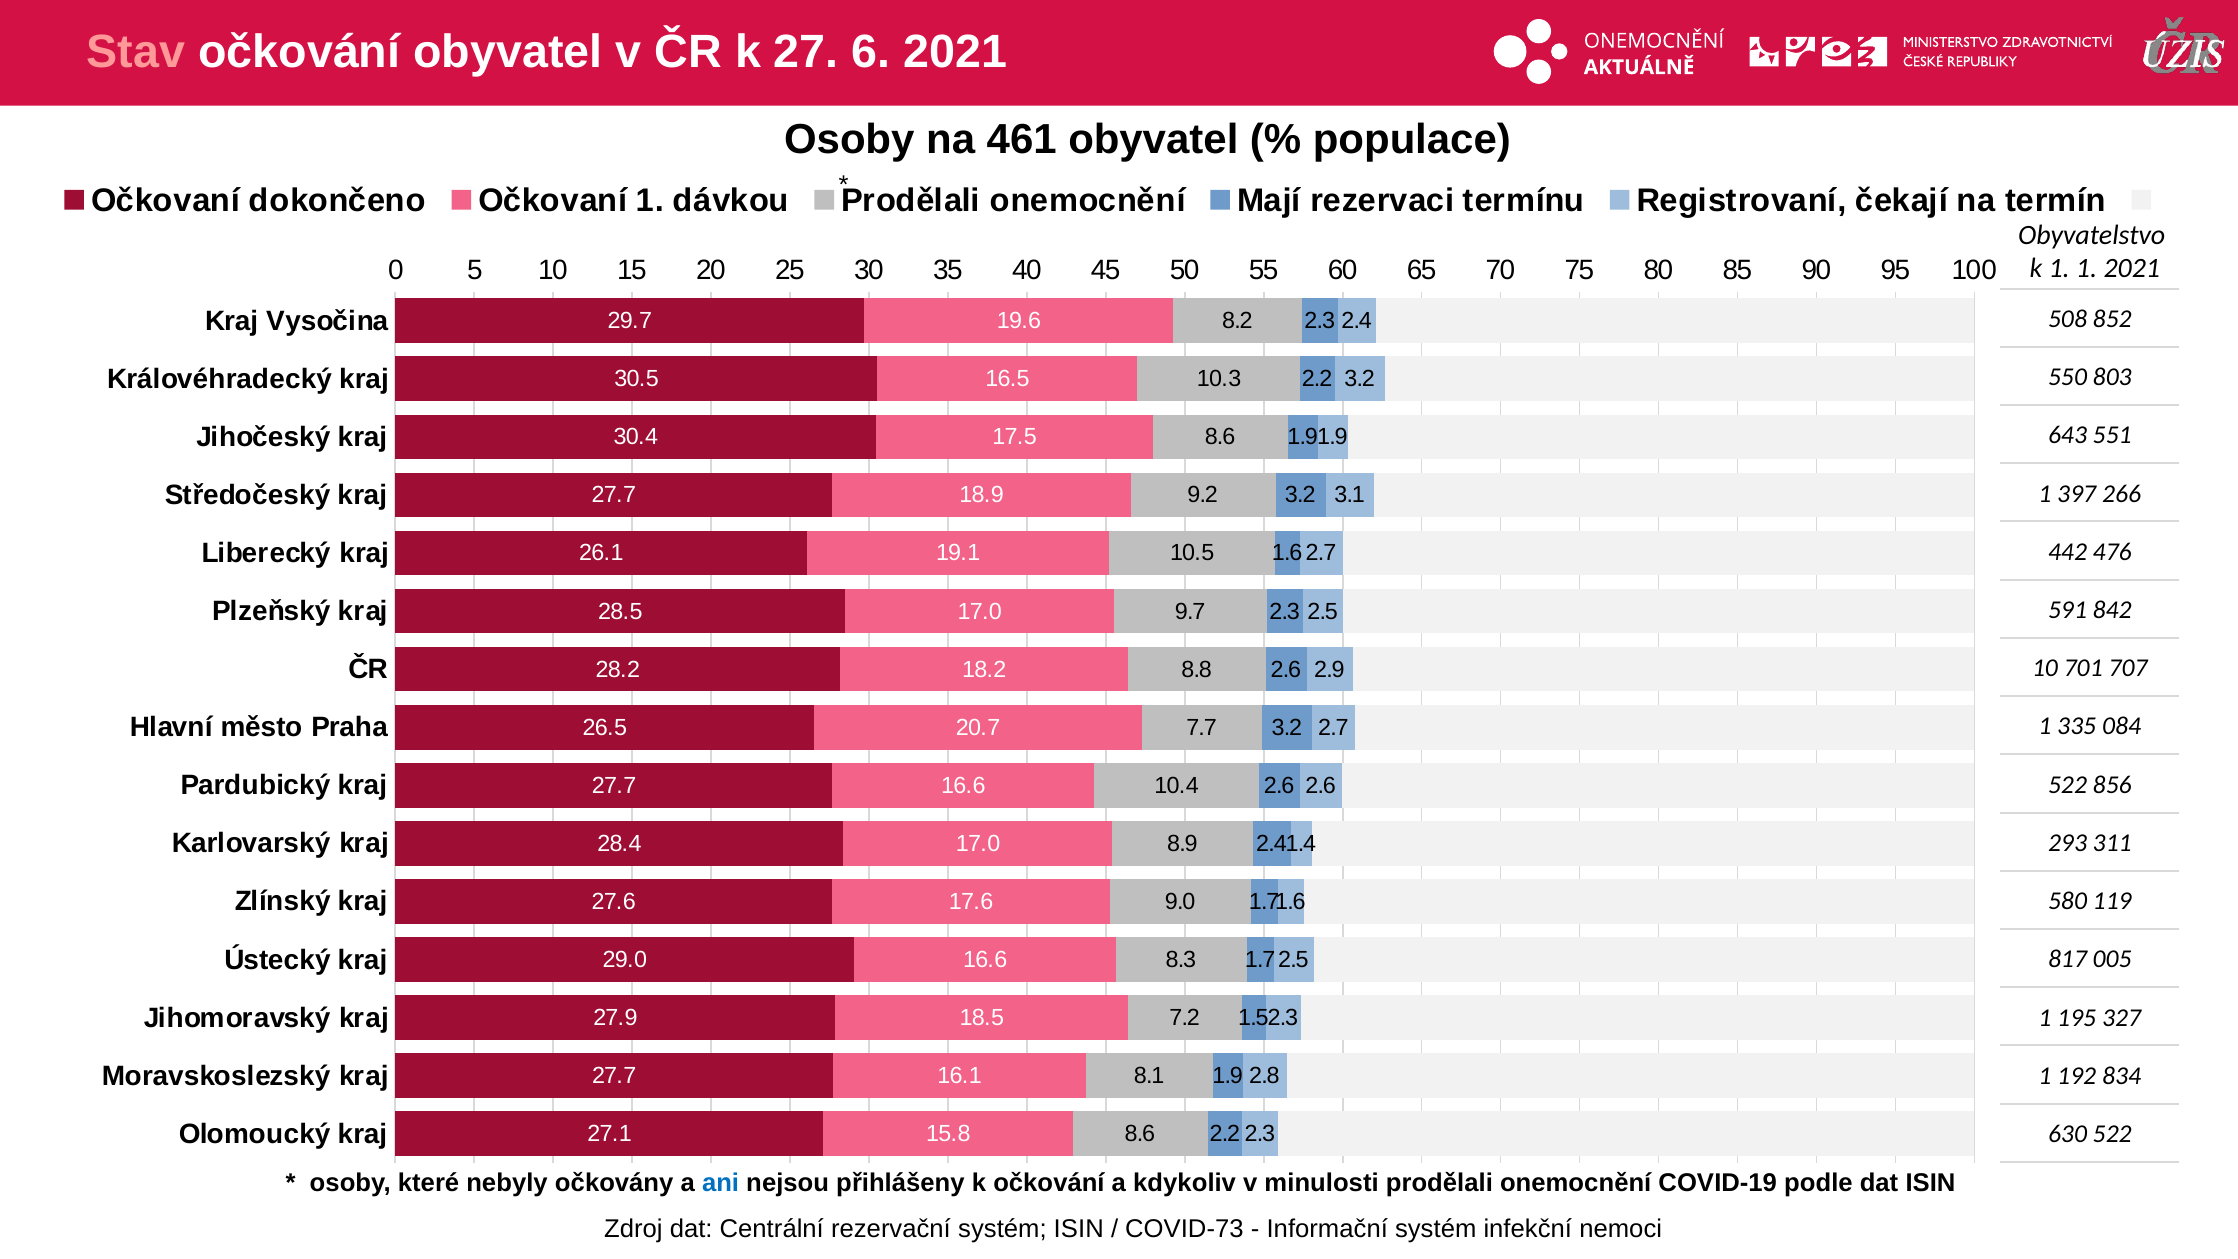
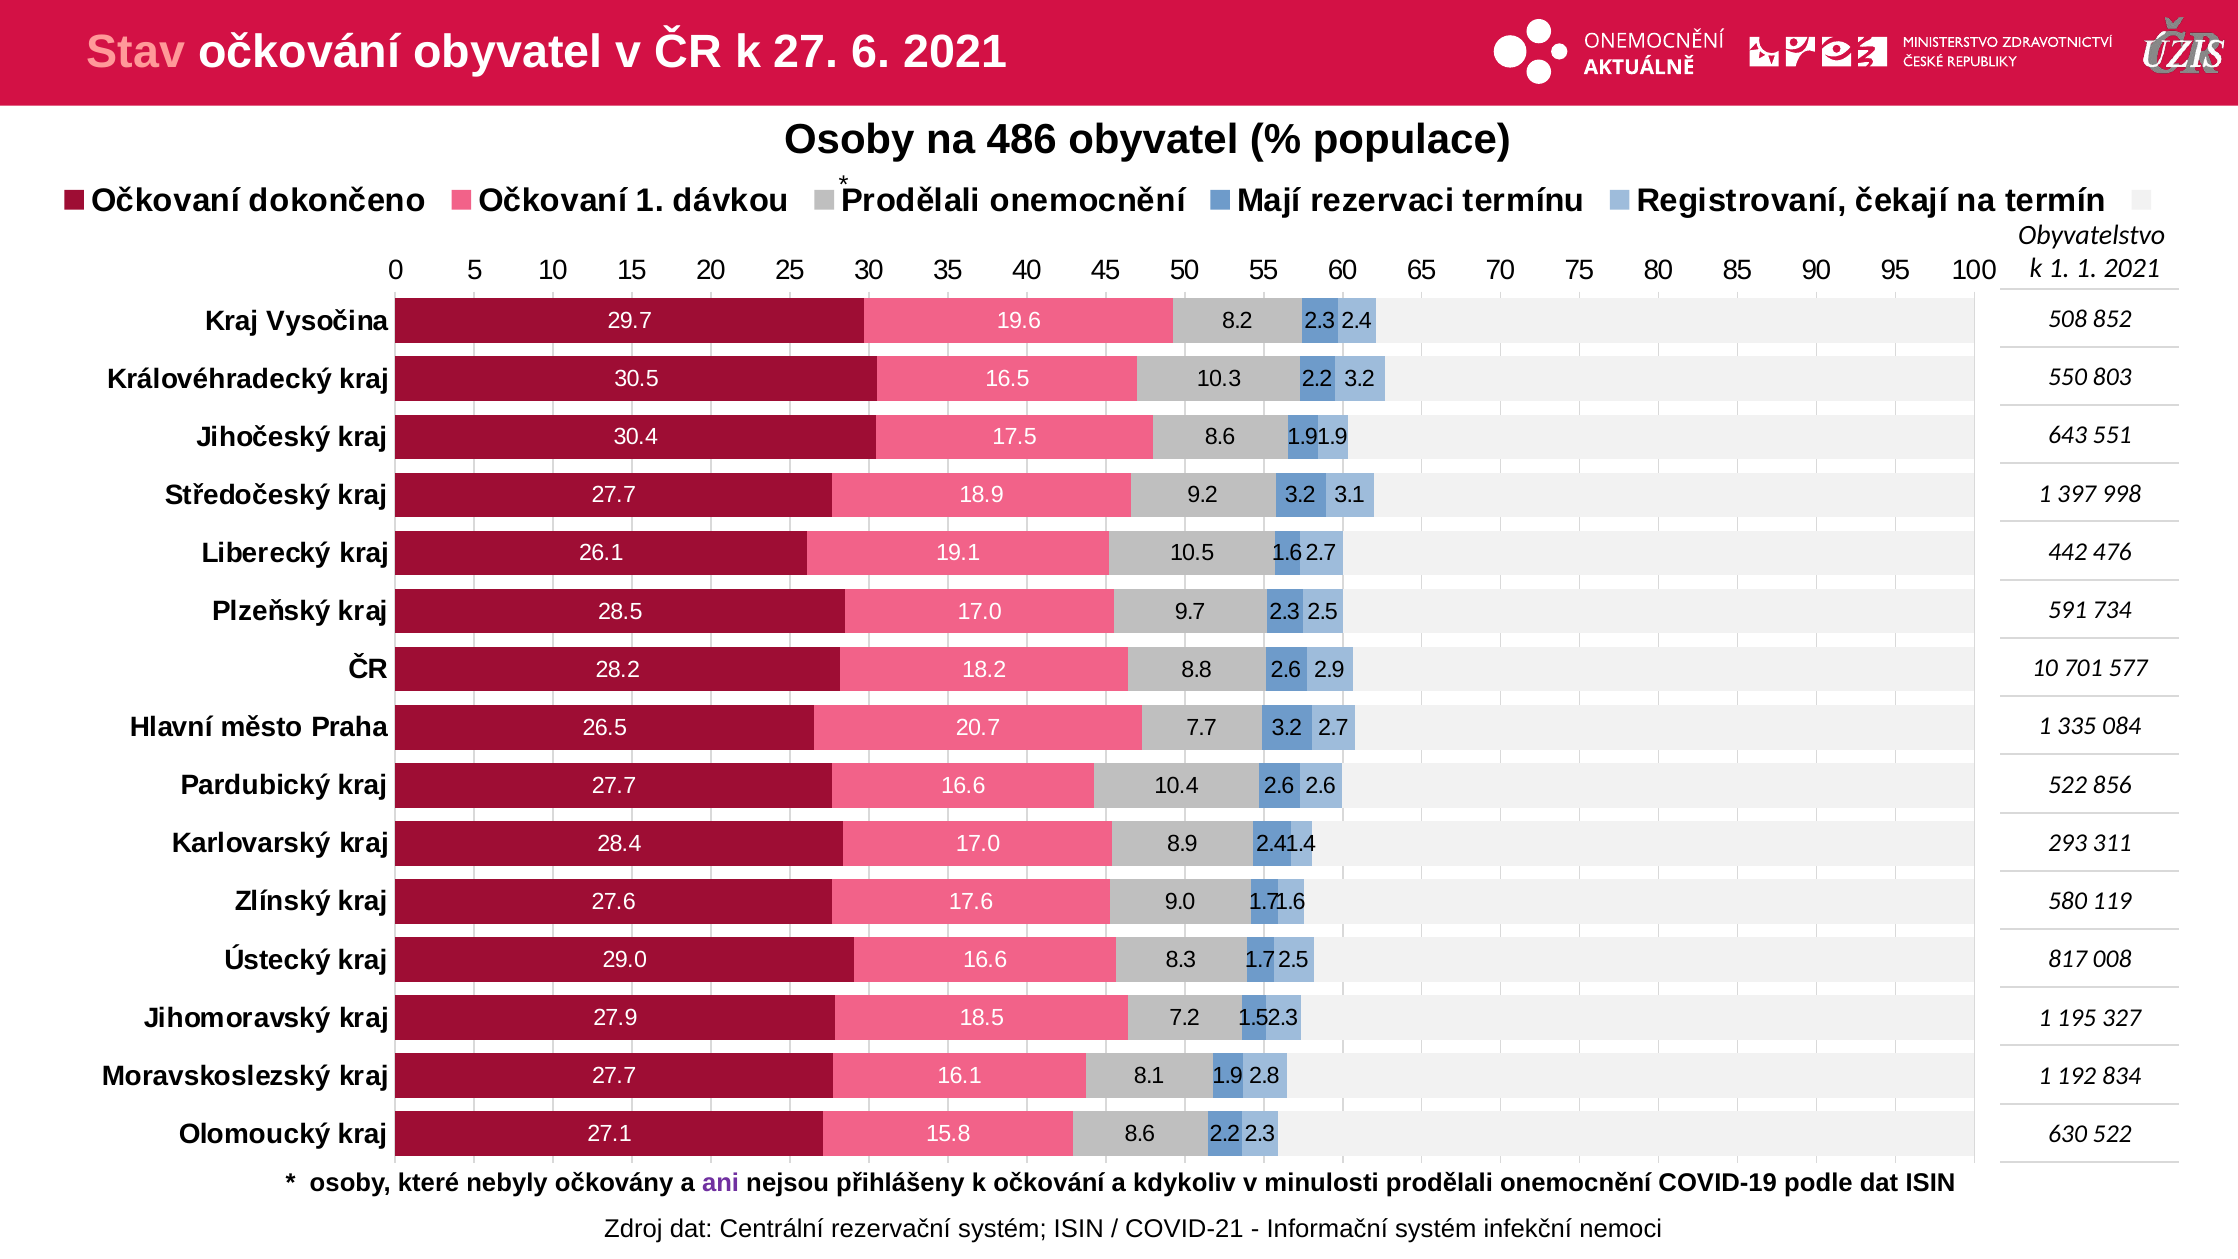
461: 461 -> 486 (1022, 139)
266: 266 -> 998 (2122, 493)
842: 842 -> 734 (2112, 610)
707: 707 -> 577 (2128, 668)
005: 005 -> 008 (2112, 959)
ani colour: blue -> purple (721, 1183)
COVID-73: COVID-73 -> COVID-21 (1184, 1229)
